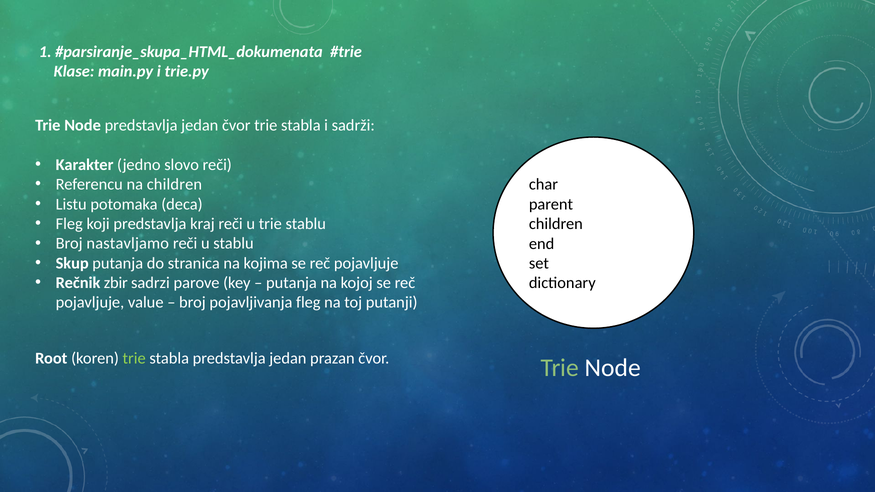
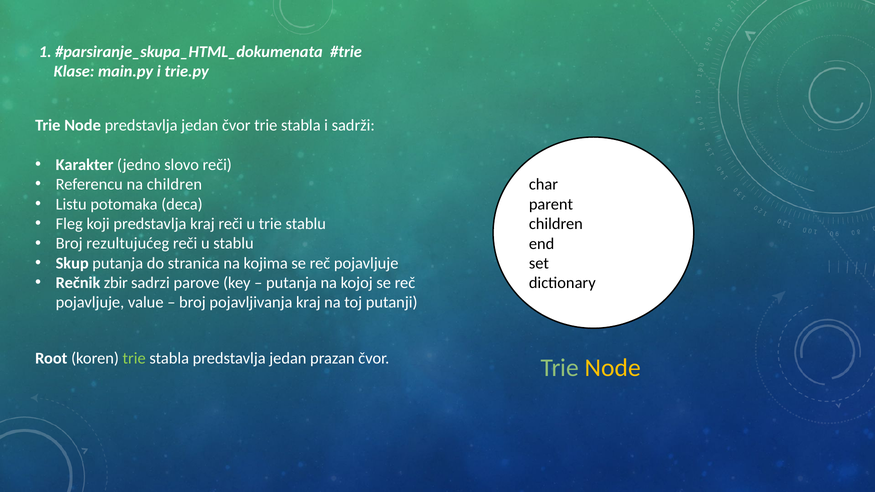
nastavljamo: nastavljamo -> rezultujućeg (128, 244)
pojavljivanja fleg: fleg -> kraj (308, 303)
Node colour: white -> yellow (613, 368)
